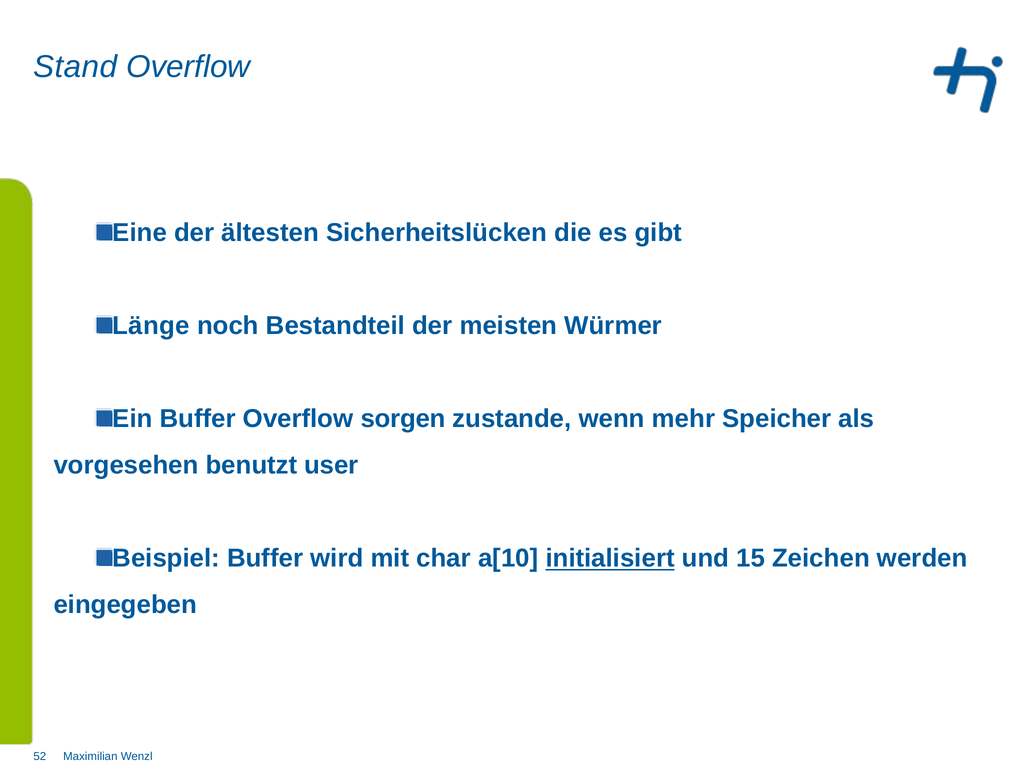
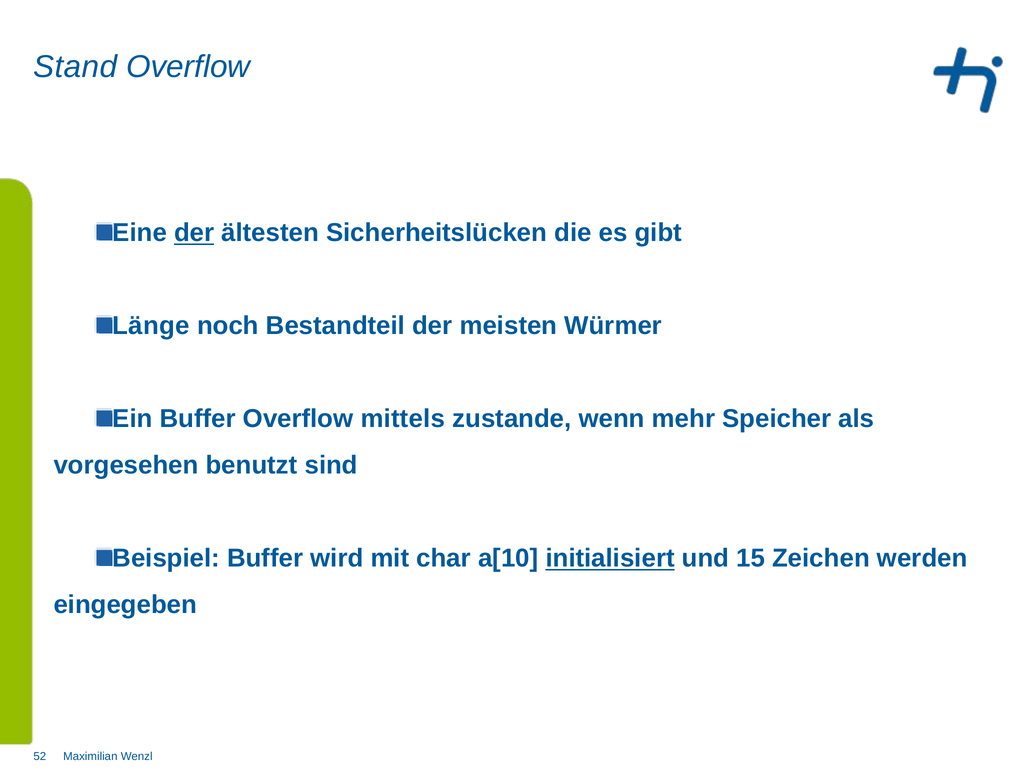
der underline: none -> present (194, 233)
sorgen: sorgen -> mittels (403, 419)
user: user -> sind (331, 466)
